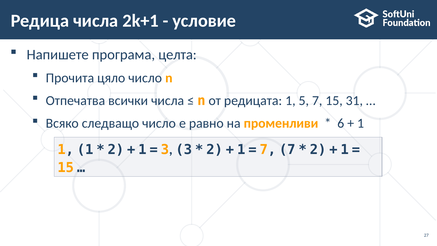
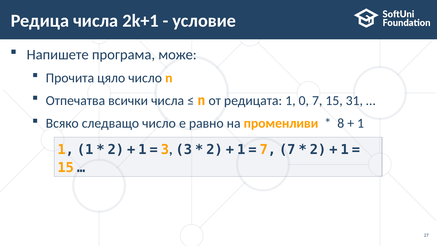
целта: целта -> може (178, 55)
5: 5 -> 0 (304, 101)
6: 6 -> 8 (341, 123)
